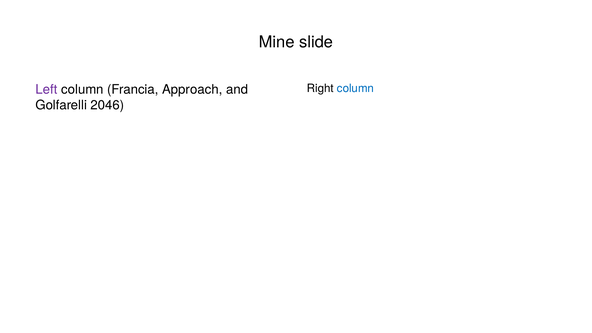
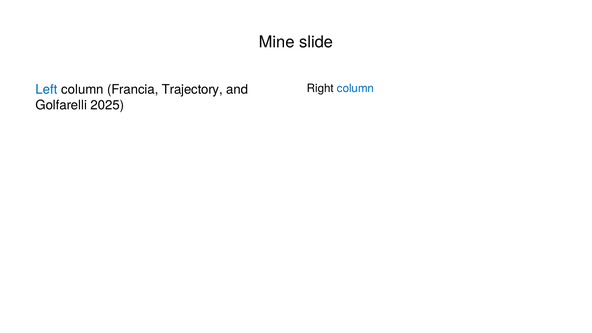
Left colour: purple -> blue (47, 89)
Approach: Approach -> Trajectory (192, 89)
2046: 2046 -> 2025 (107, 105)
